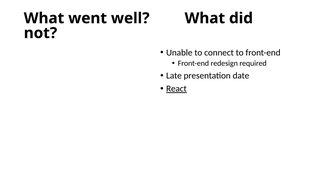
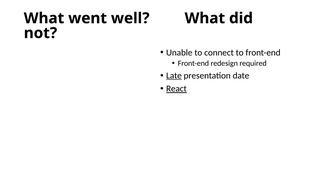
Late underline: none -> present (174, 76)
